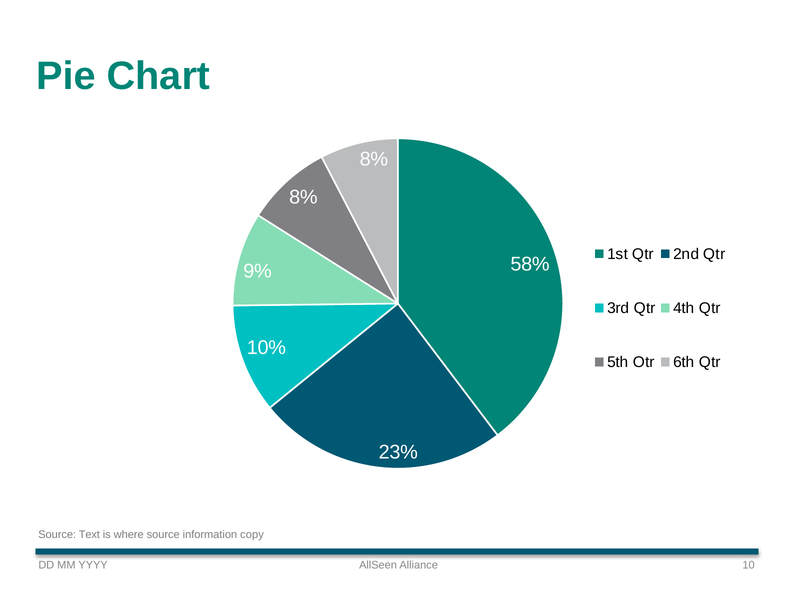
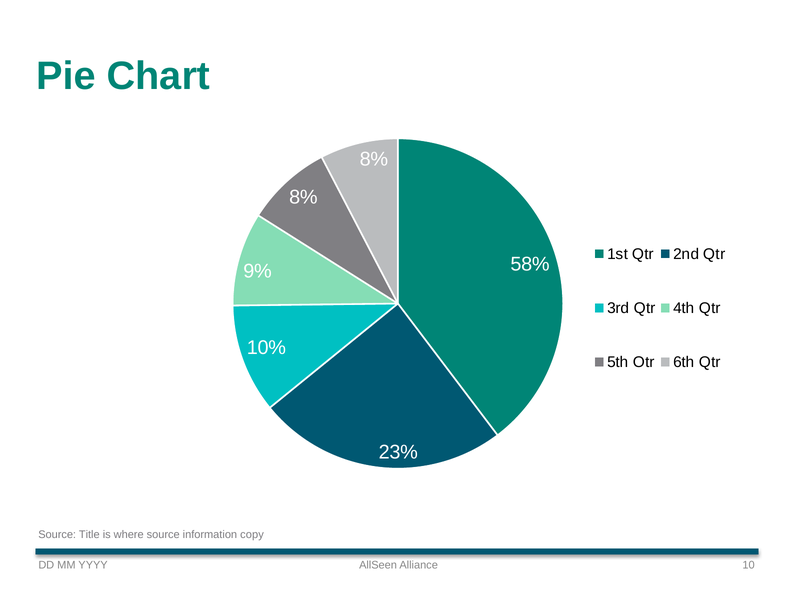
Text: Text -> Title (89, 535)
